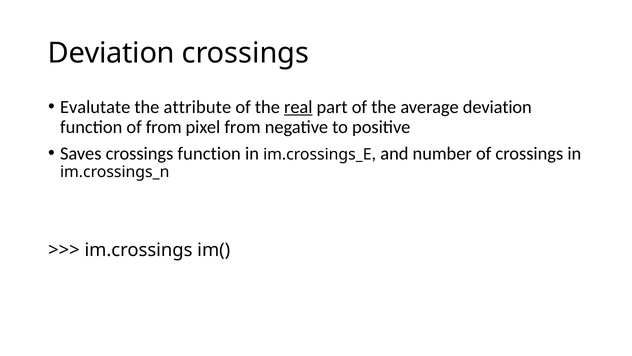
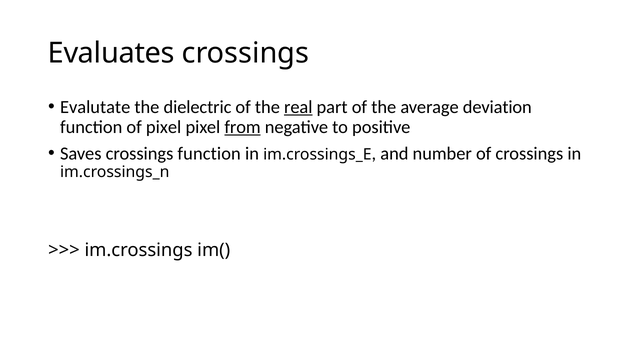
Deviation: Deviation -> Evaluates (111, 53)
attribute: attribute -> dielectric (197, 107)
of from: from -> pixel (164, 127)
from underline: none -> present (243, 127)
